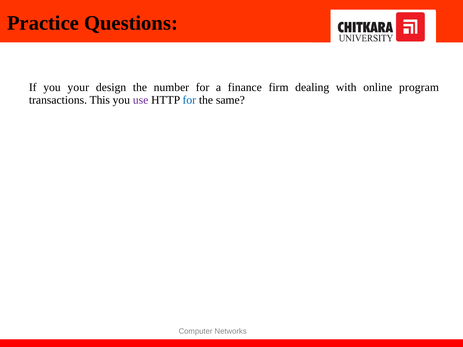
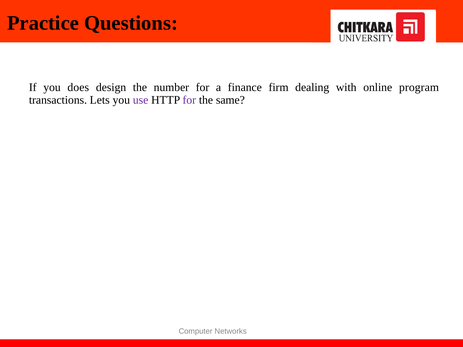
your: your -> does (78, 87)
This: This -> Lets (100, 100)
for colour: blue -> purple (189, 100)
